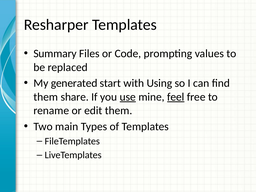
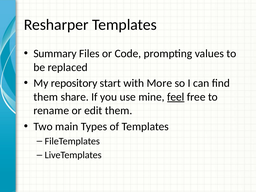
generated: generated -> repository (74, 83)
Using: Using -> More (159, 83)
use underline: present -> none (128, 97)
